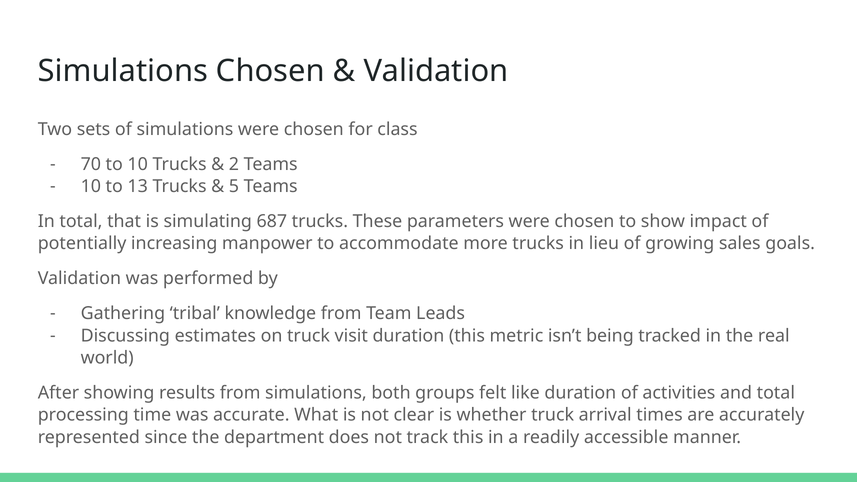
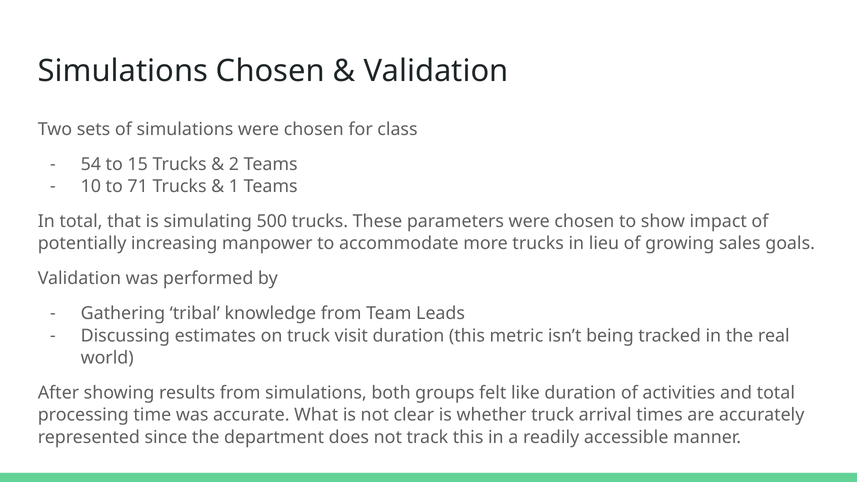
70: 70 -> 54 (91, 164)
to 10: 10 -> 15 (138, 164)
13: 13 -> 71 (138, 186)
5: 5 -> 1 (234, 186)
687: 687 -> 500 (272, 221)
